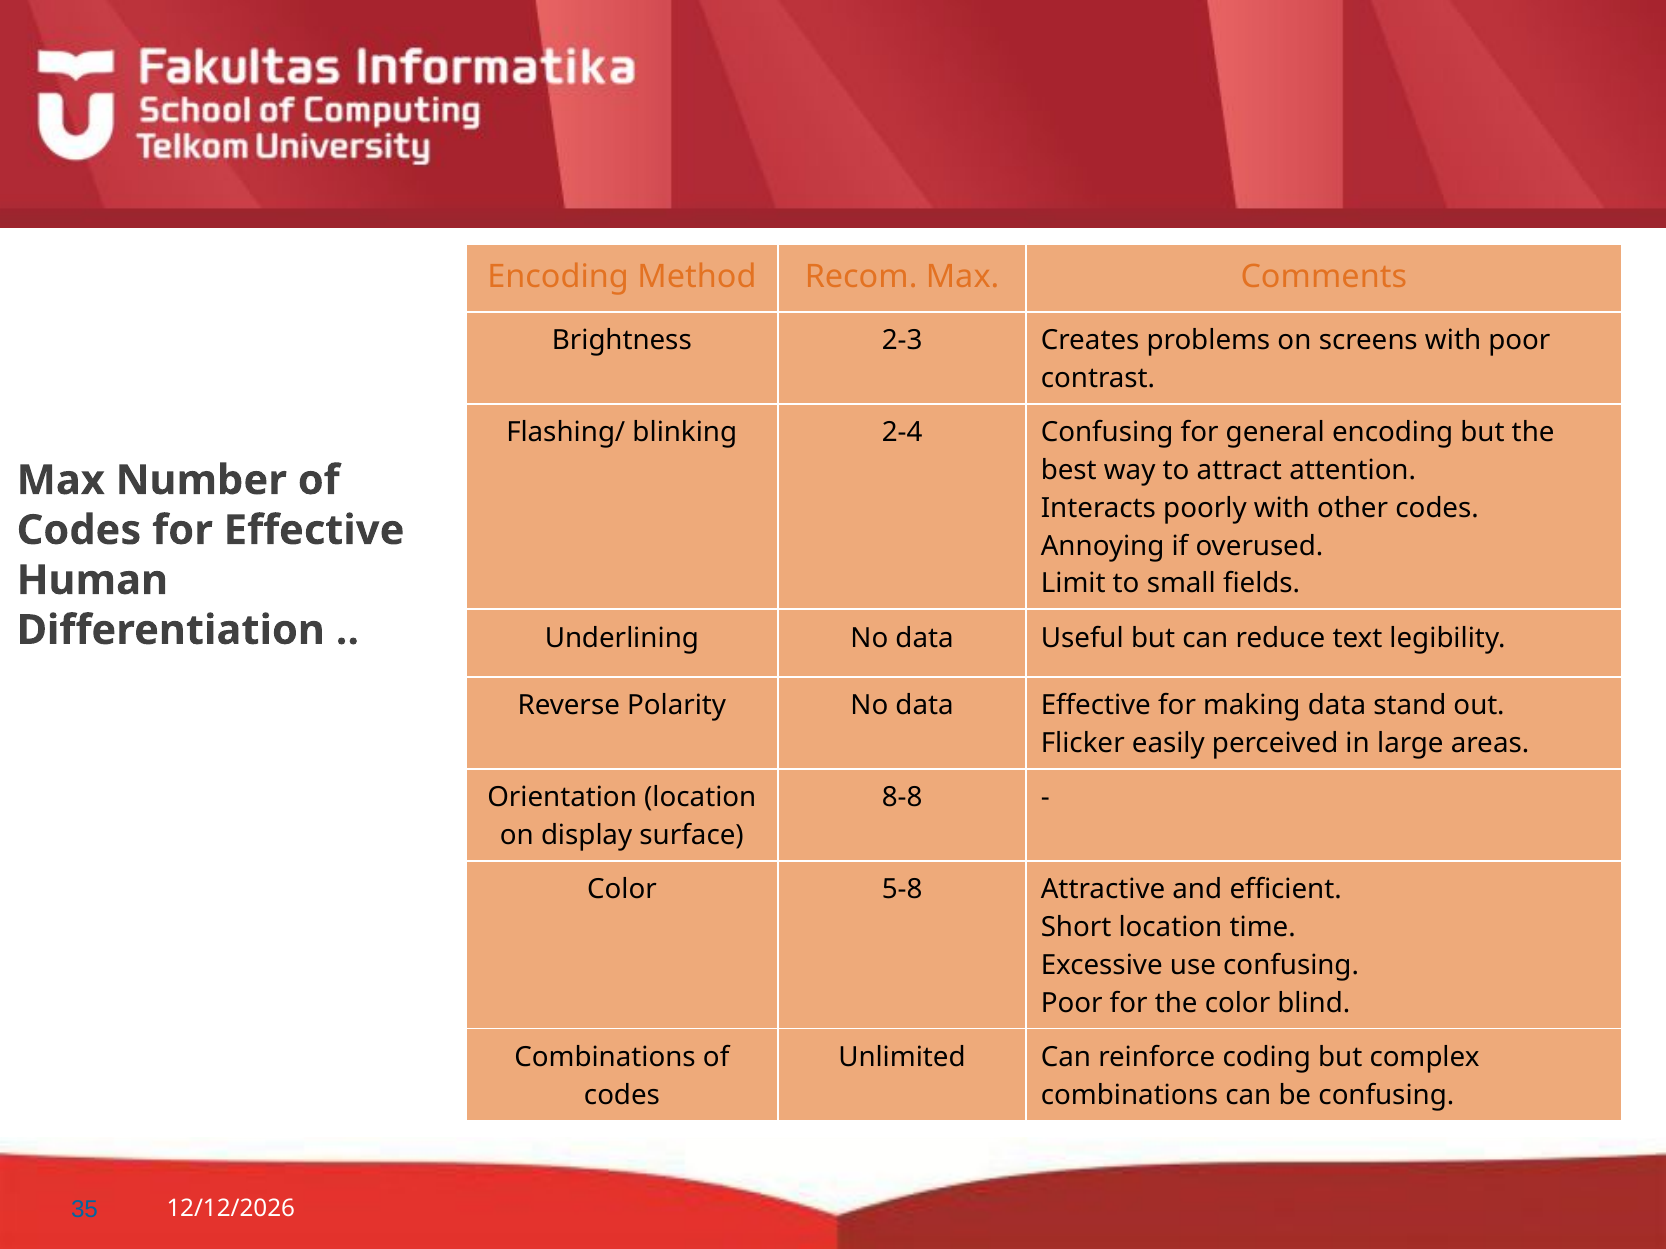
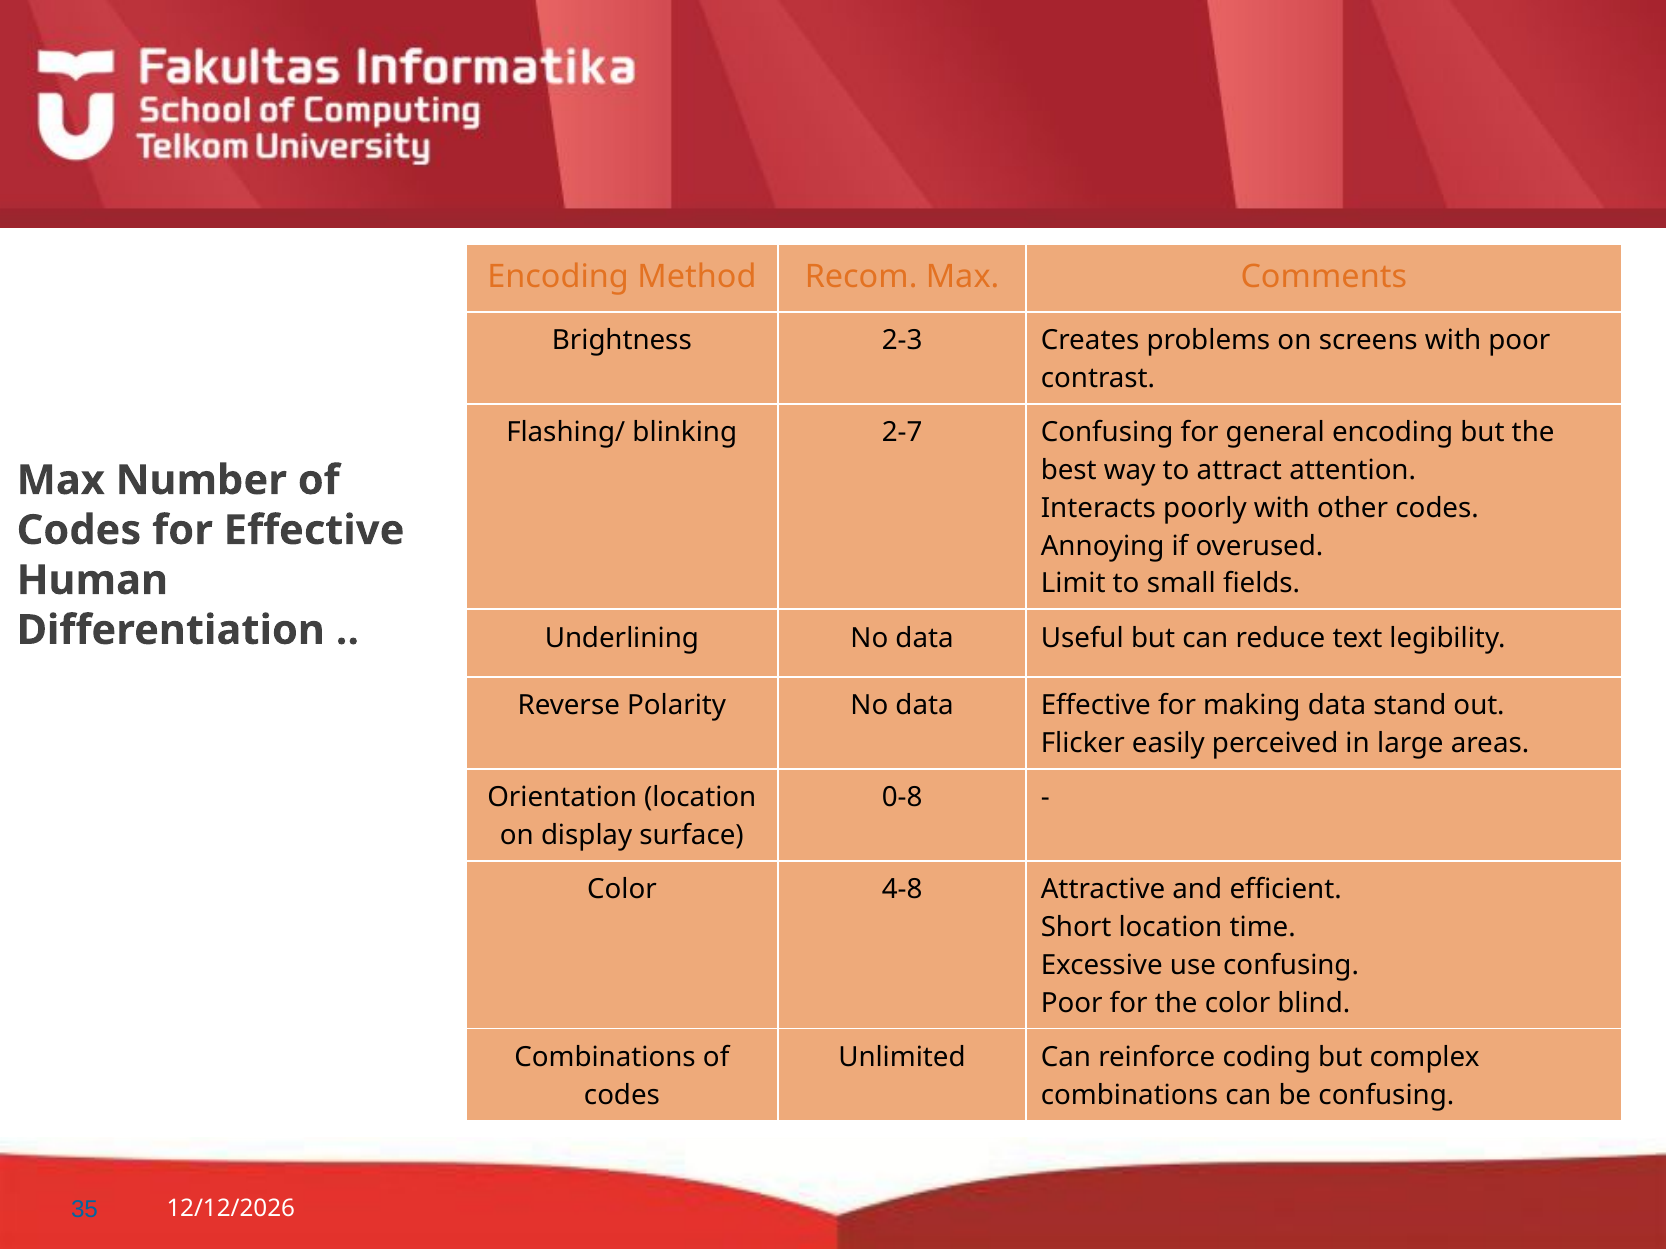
2-4: 2-4 -> 2-7 (902, 433)
8-8: 8-8 -> 0-8 (902, 798)
5-8: 5-8 -> 4-8 (902, 890)
